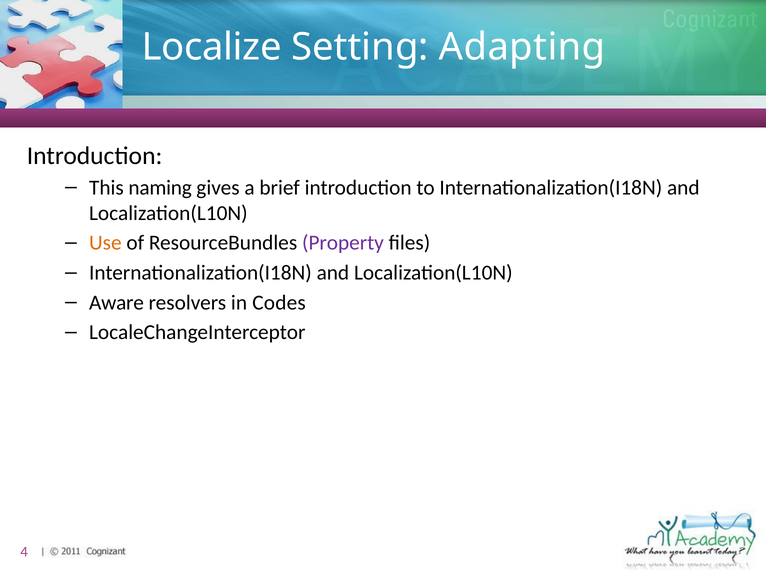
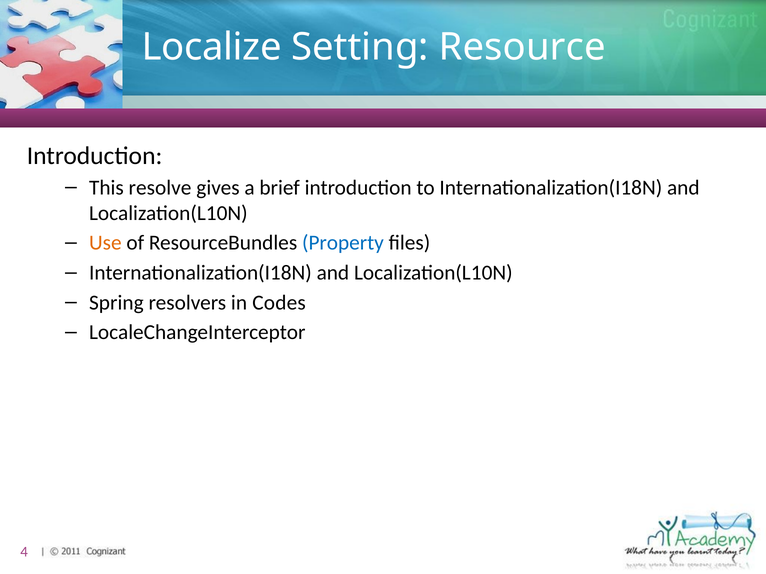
Adapting: Adapting -> Resource (522, 47)
naming: naming -> resolve (160, 188)
Property colour: purple -> blue (343, 243)
Aware: Aware -> Spring (116, 303)
